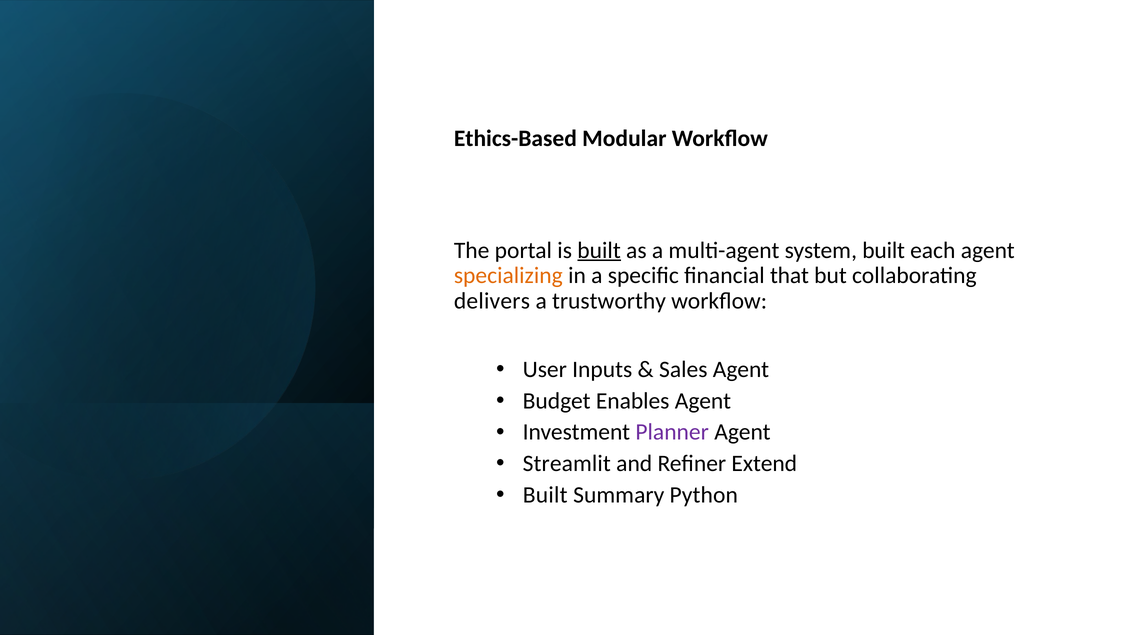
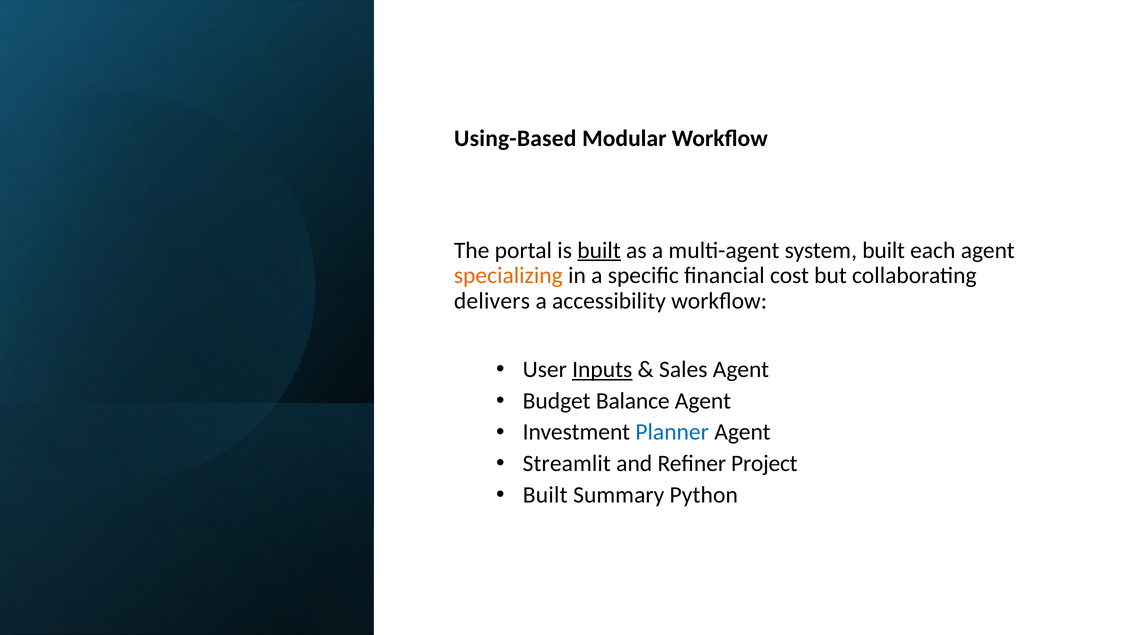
Ethics-Based: Ethics-Based -> Using-Based (515, 139)
that: that -> cost (789, 276)
trustworthy: trustworthy -> accessibility (609, 301)
Inputs underline: none -> present (602, 370)
Enables: Enables -> Balance (633, 401)
Planner colour: purple -> blue (672, 432)
Extend: Extend -> Project (764, 464)
